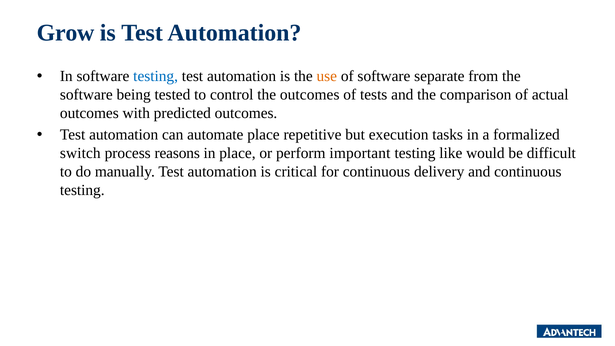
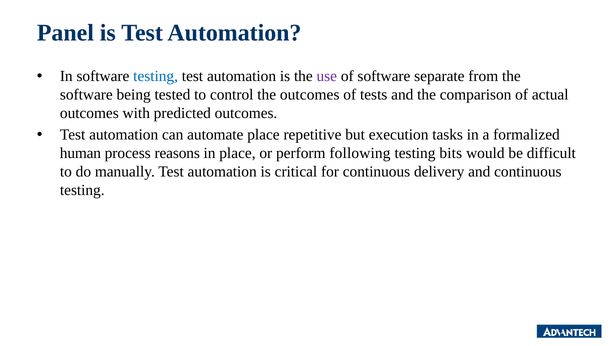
Grow: Grow -> Panel (65, 33)
use colour: orange -> purple (327, 76)
switch: switch -> human (80, 153)
important: important -> following (360, 153)
like: like -> bits (451, 153)
